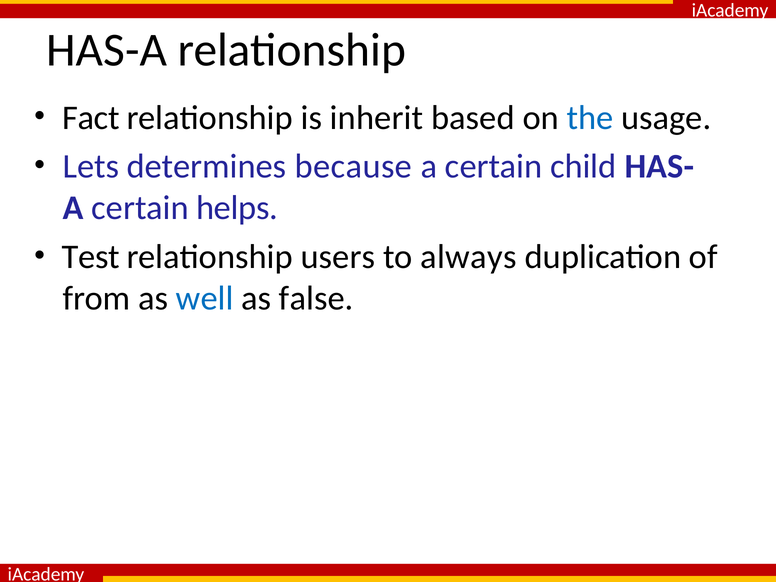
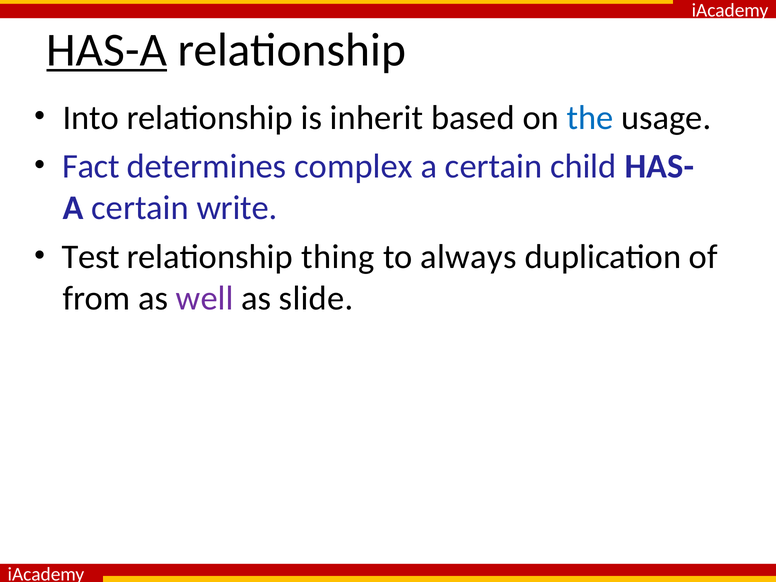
HAS-A underline: none -> present (107, 50)
Fact: Fact -> Into (91, 118)
Lets: Lets -> Fact (91, 167)
because: because -> complex (354, 167)
helps: helps -> write (237, 208)
users: users -> thing (338, 257)
well colour: blue -> purple (205, 298)
false: false -> slide (316, 298)
